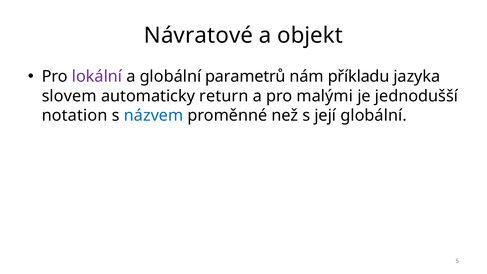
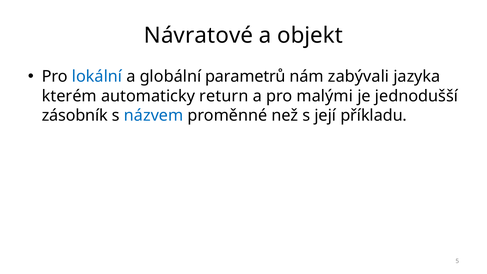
lokální colour: purple -> blue (97, 77)
příkladu: příkladu -> zabývali (359, 77)
slovem: slovem -> kterém (69, 96)
notation: notation -> zásobník (75, 116)
její globální: globální -> příkladu (374, 116)
